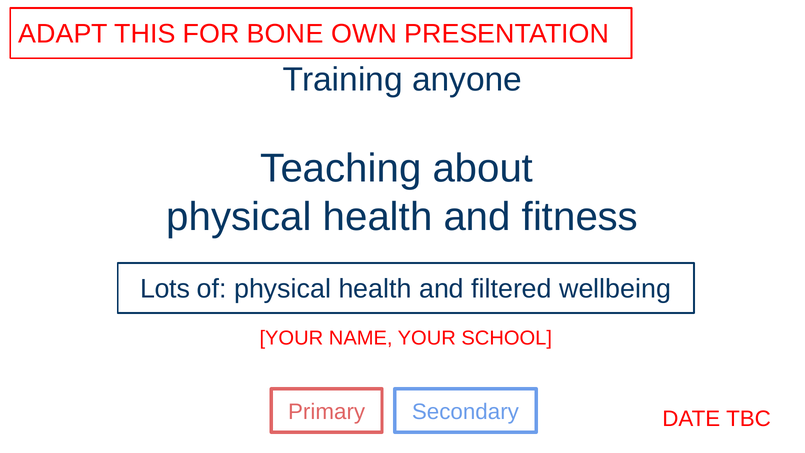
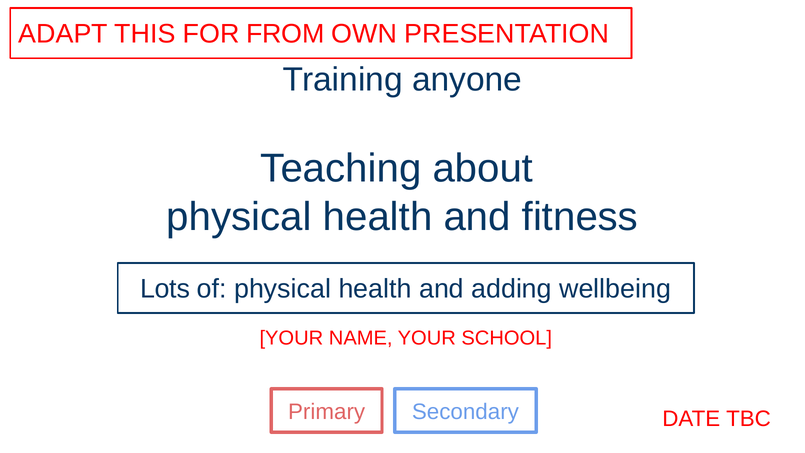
BONE: BONE -> FROM (285, 34)
filtered: filtered -> adding (512, 289)
